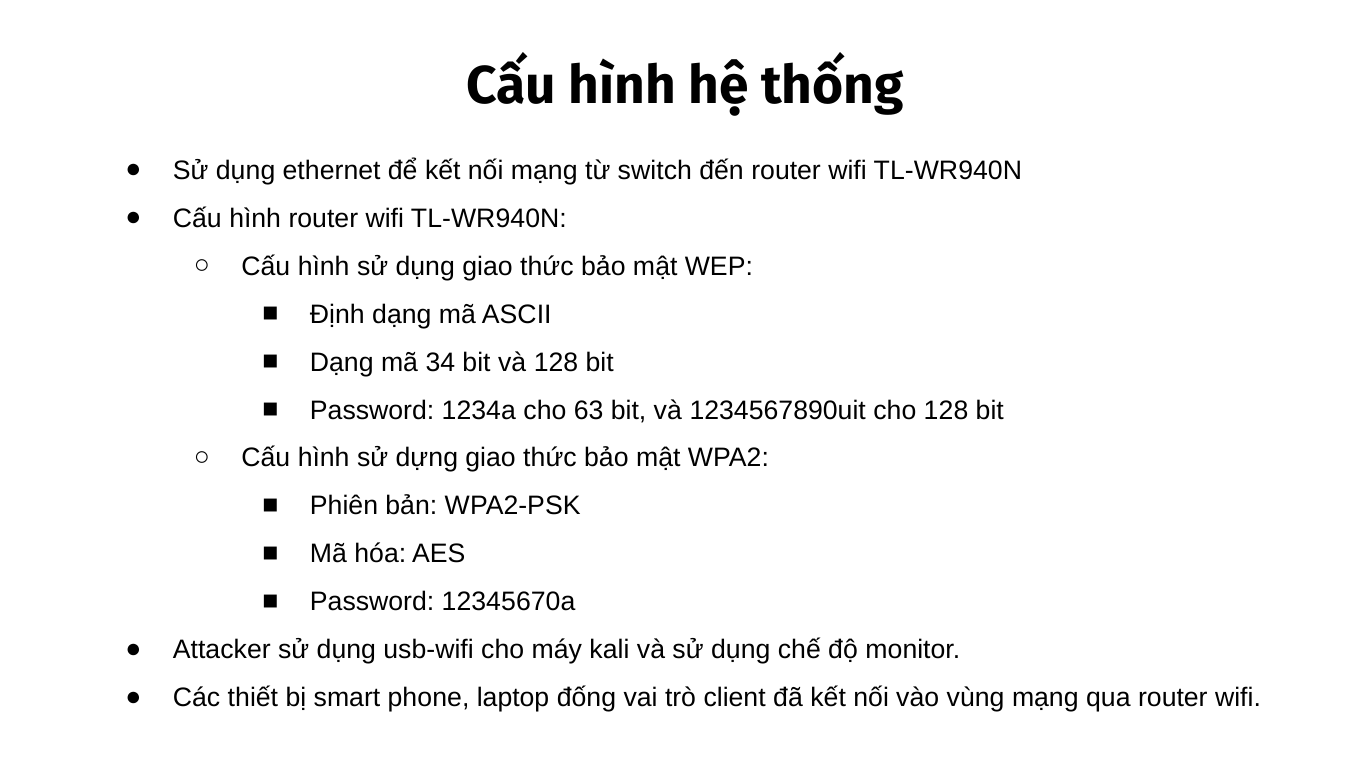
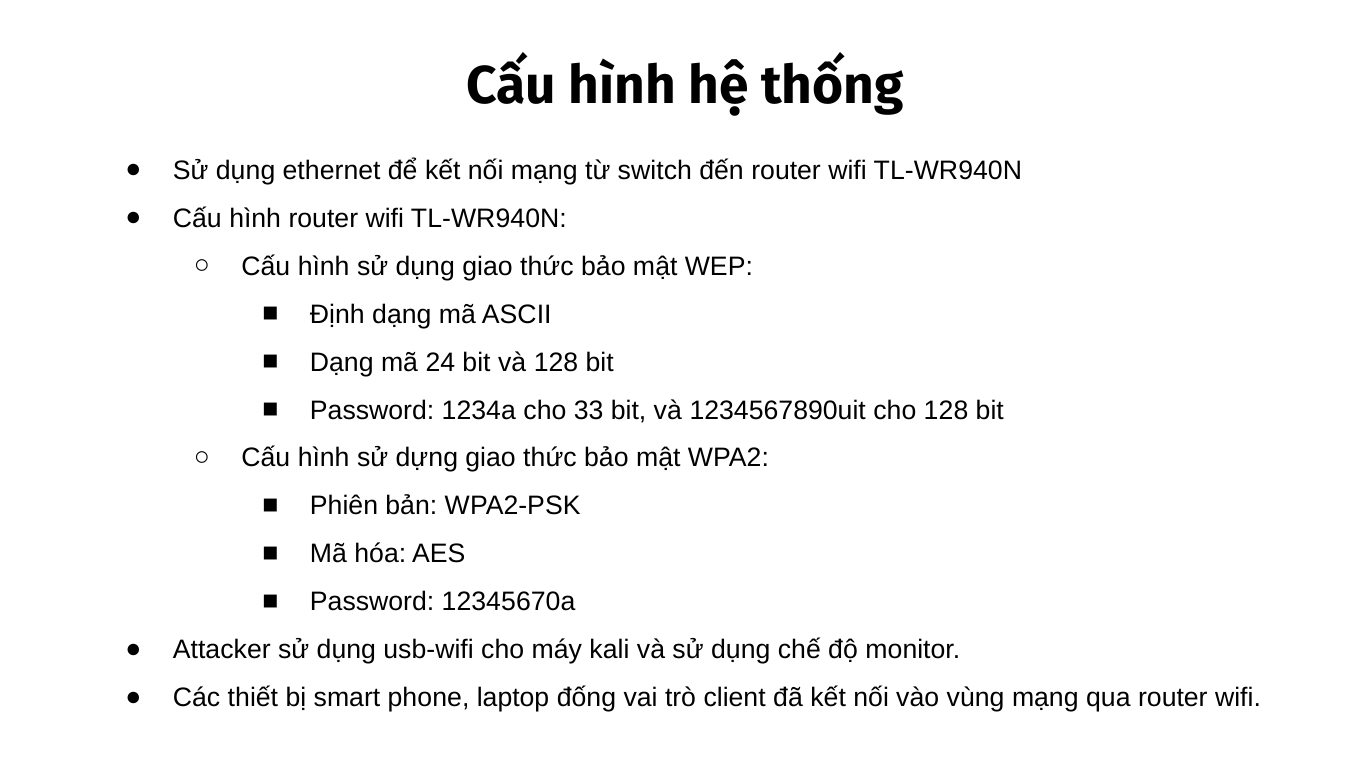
34: 34 -> 24 (440, 362)
63: 63 -> 33 (589, 410)
